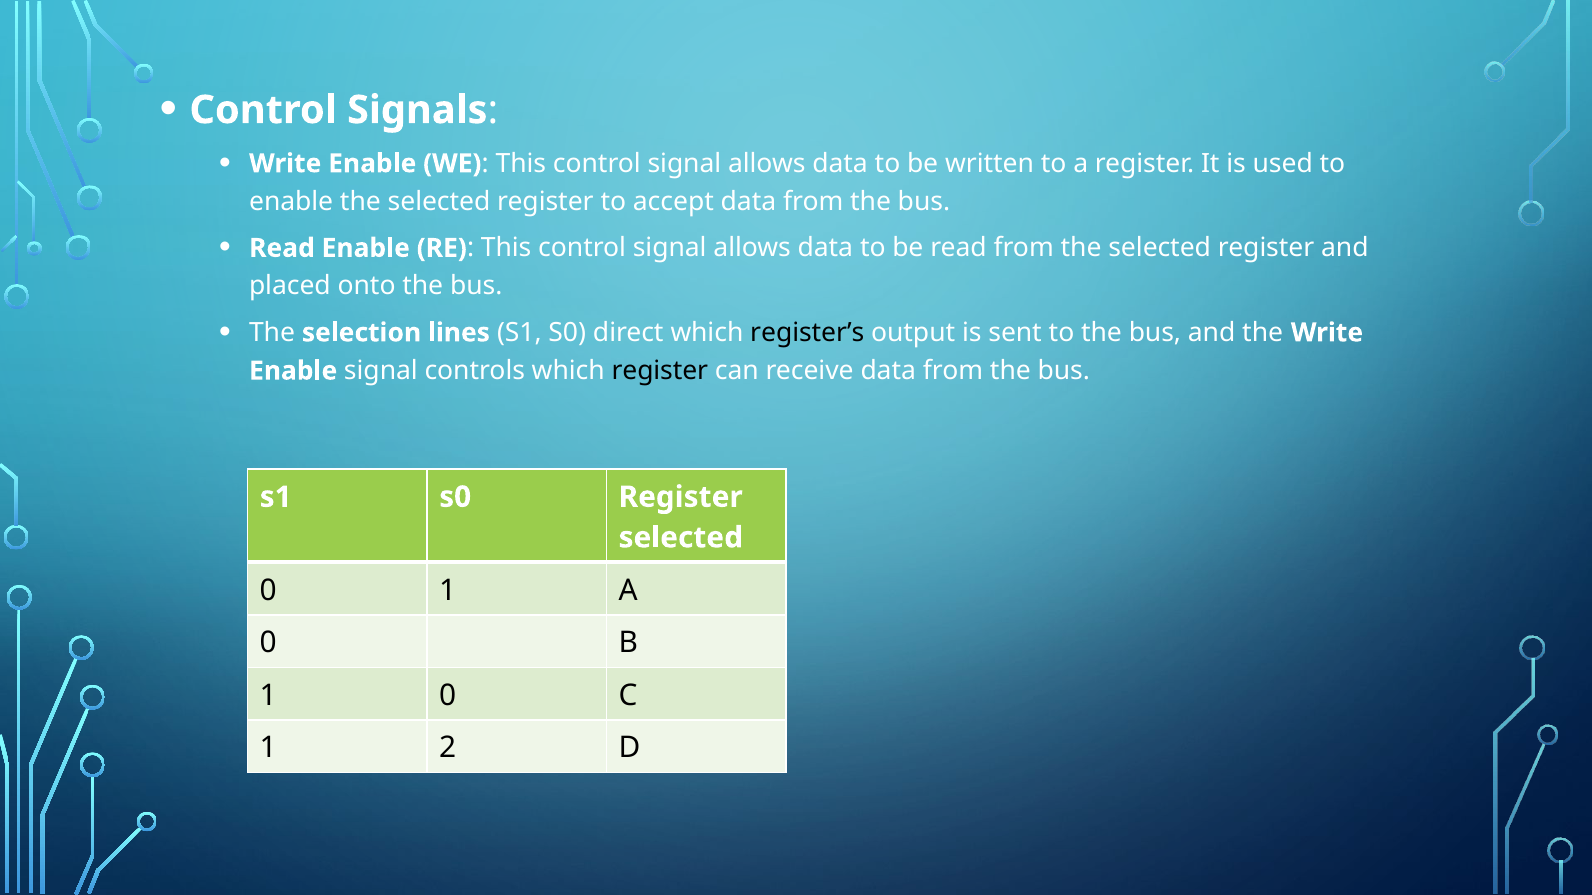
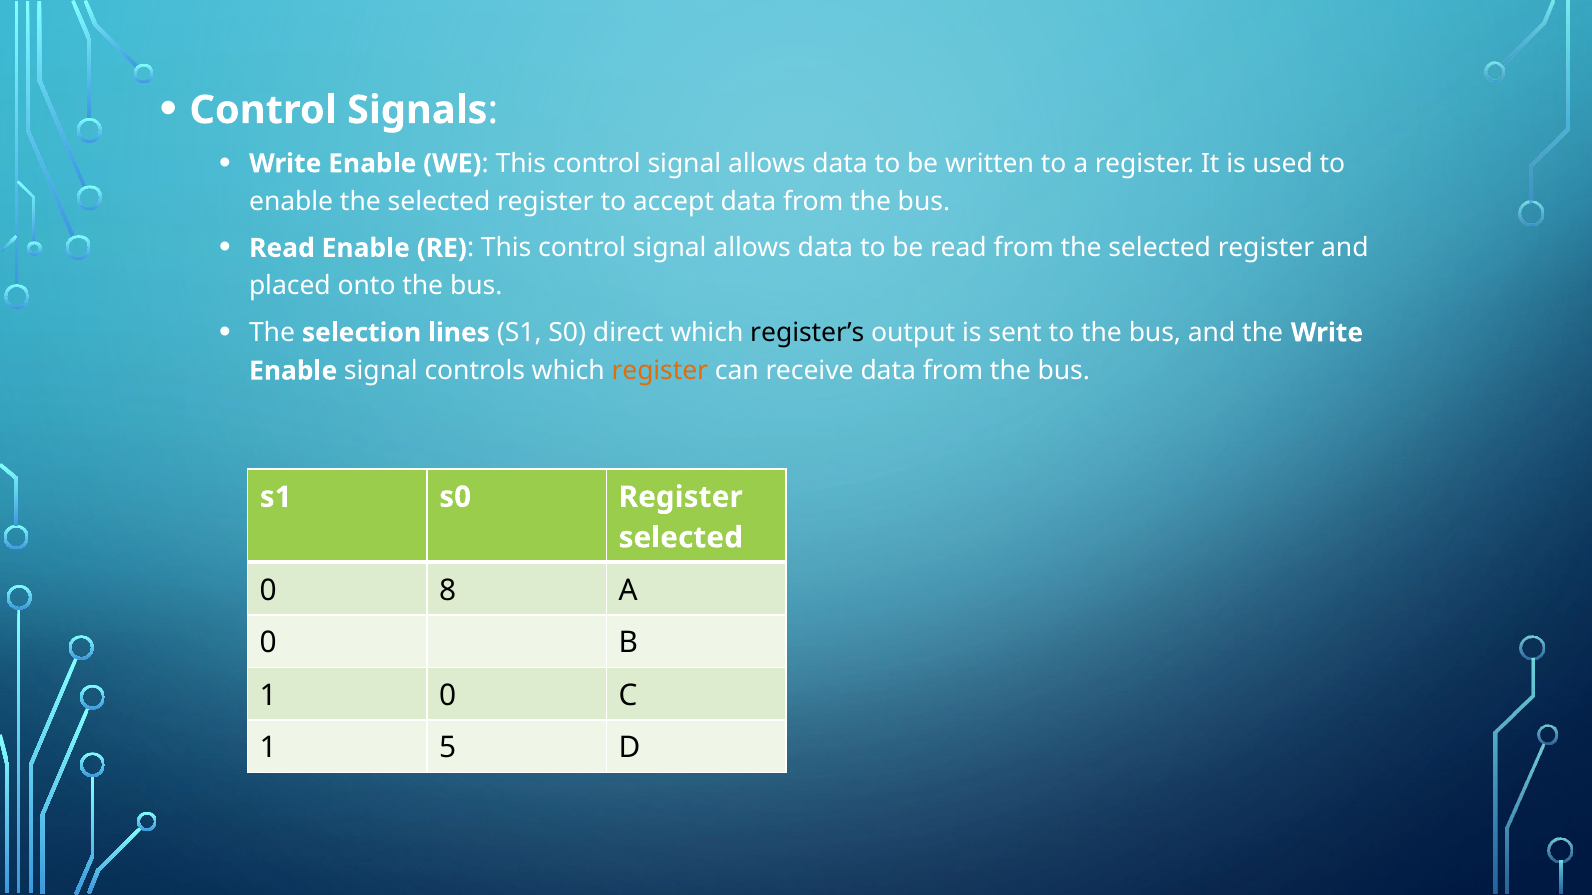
register colour: black -> orange (660, 371)
0 1: 1 -> 8 (448, 590)
2: 2 -> 5 (448, 748)
